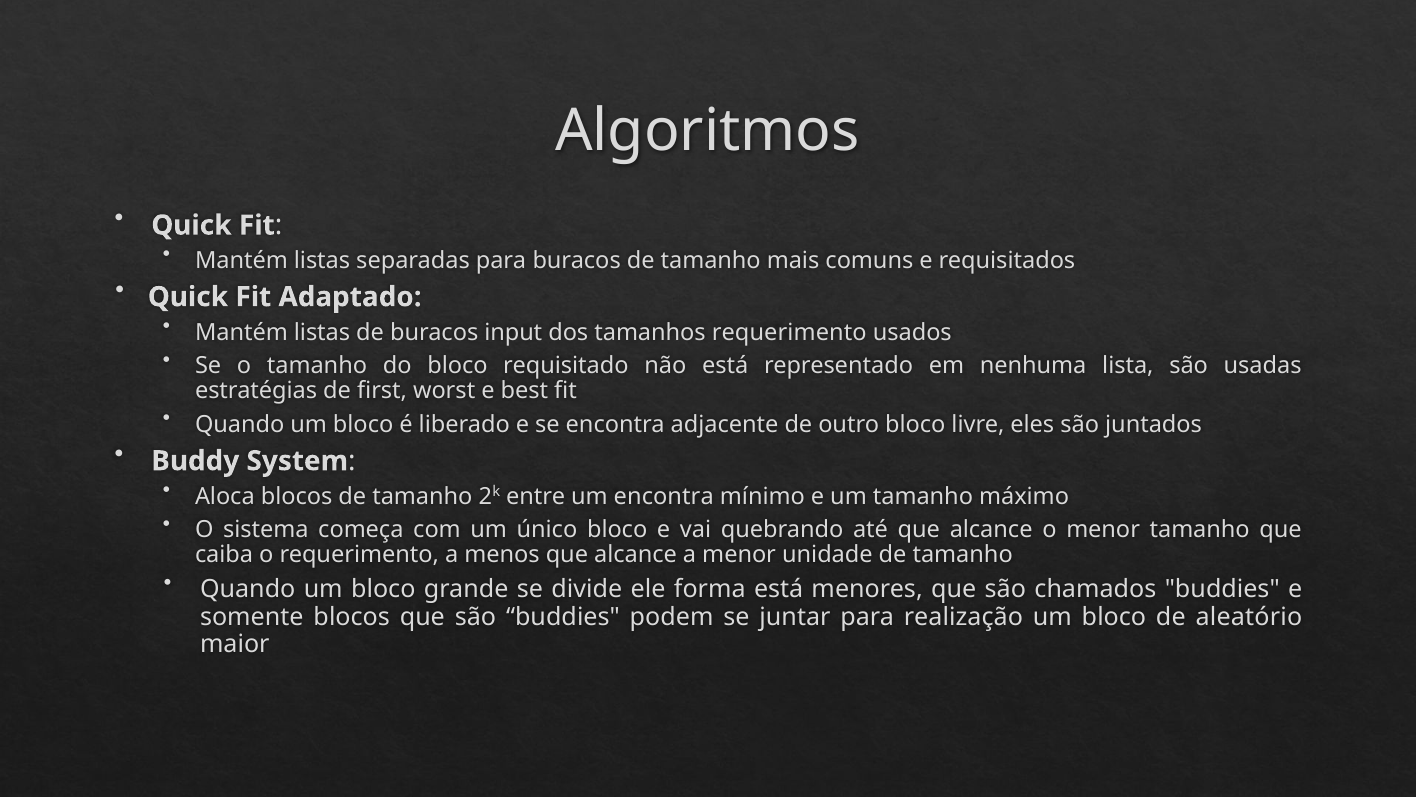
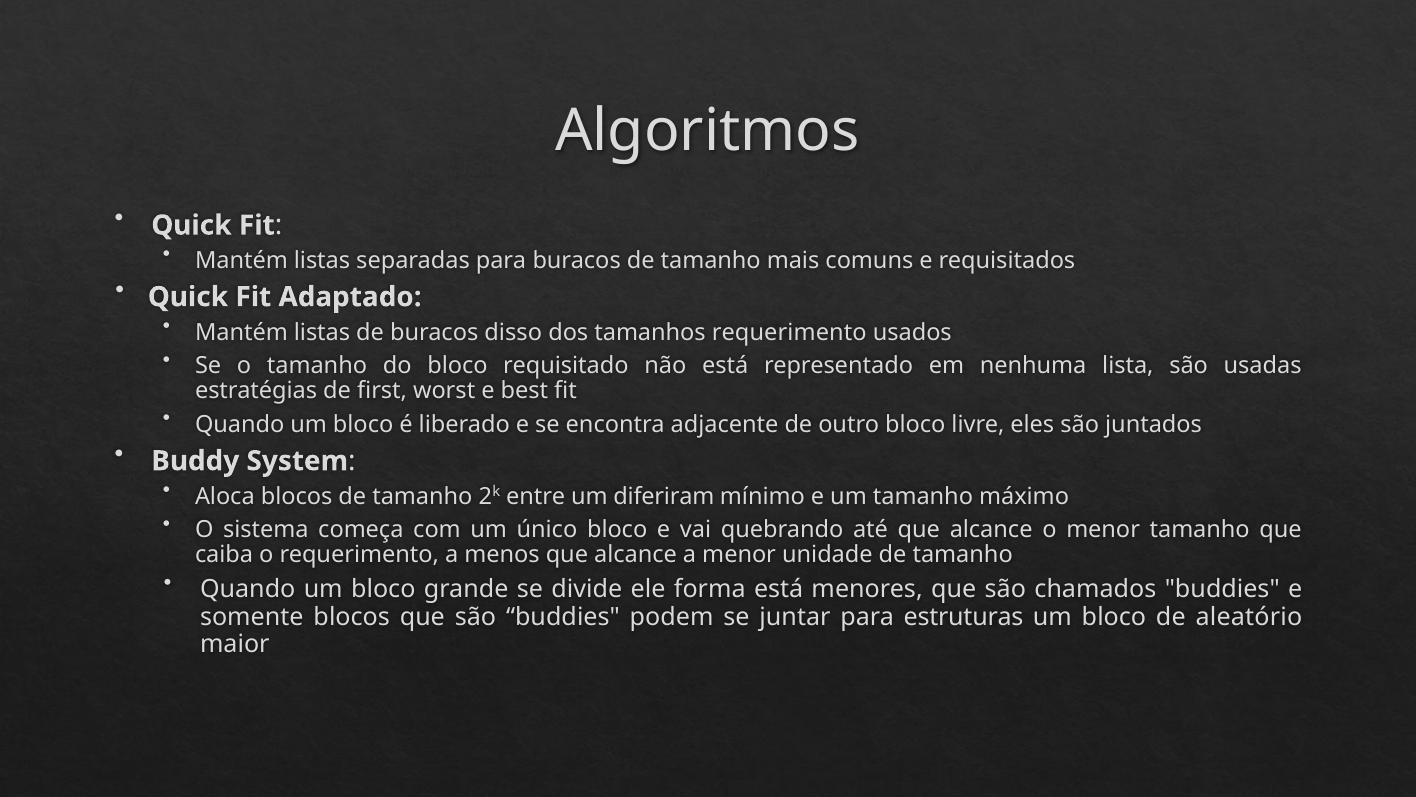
input: input -> disso (513, 332)
um encontra: encontra -> diferiram (664, 496)
realização: realização -> estruturas (964, 616)
